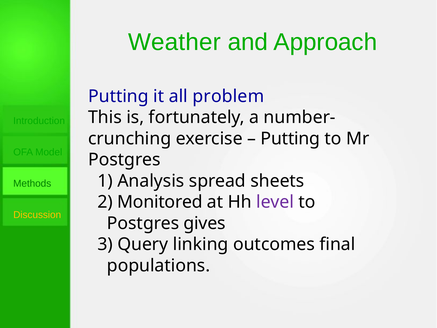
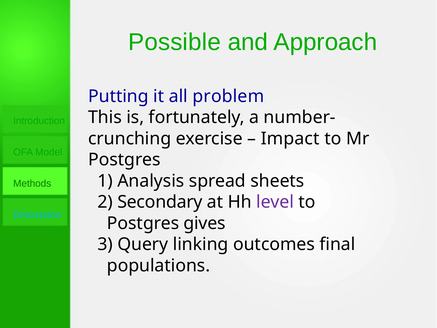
Weather: Weather -> Possible (174, 42)
Putting: Putting -> Impact (290, 138)
Monitored: Monitored -> Secondary (160, 202)
Discussion colour: yellow -> light blue (37, 215)
